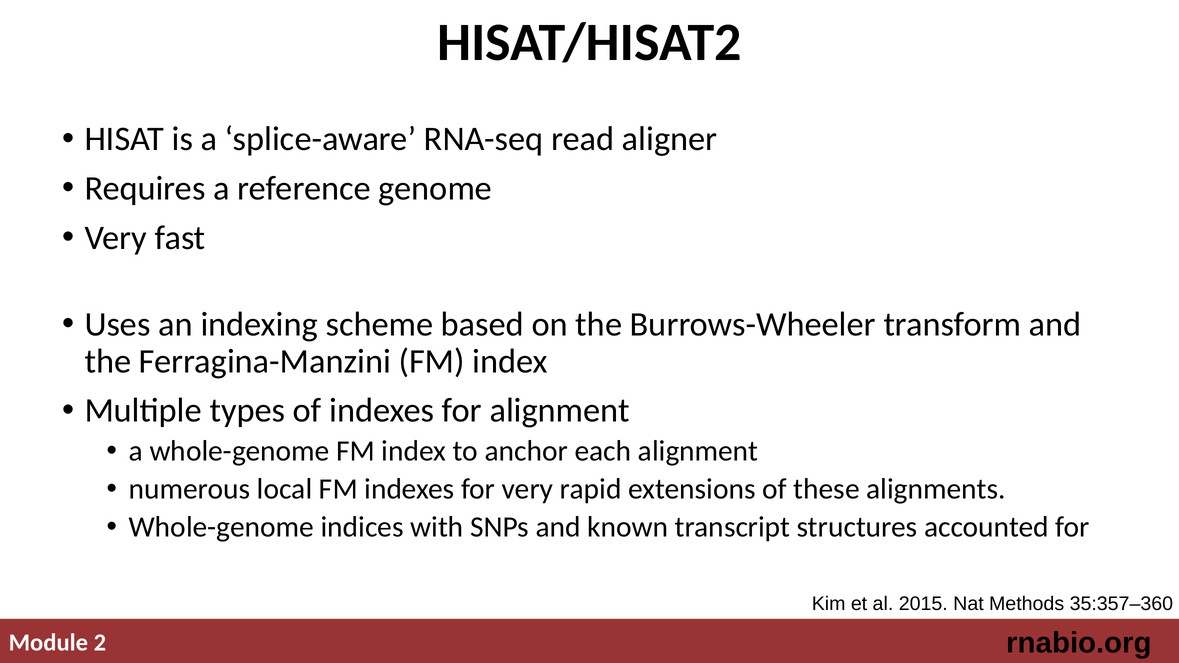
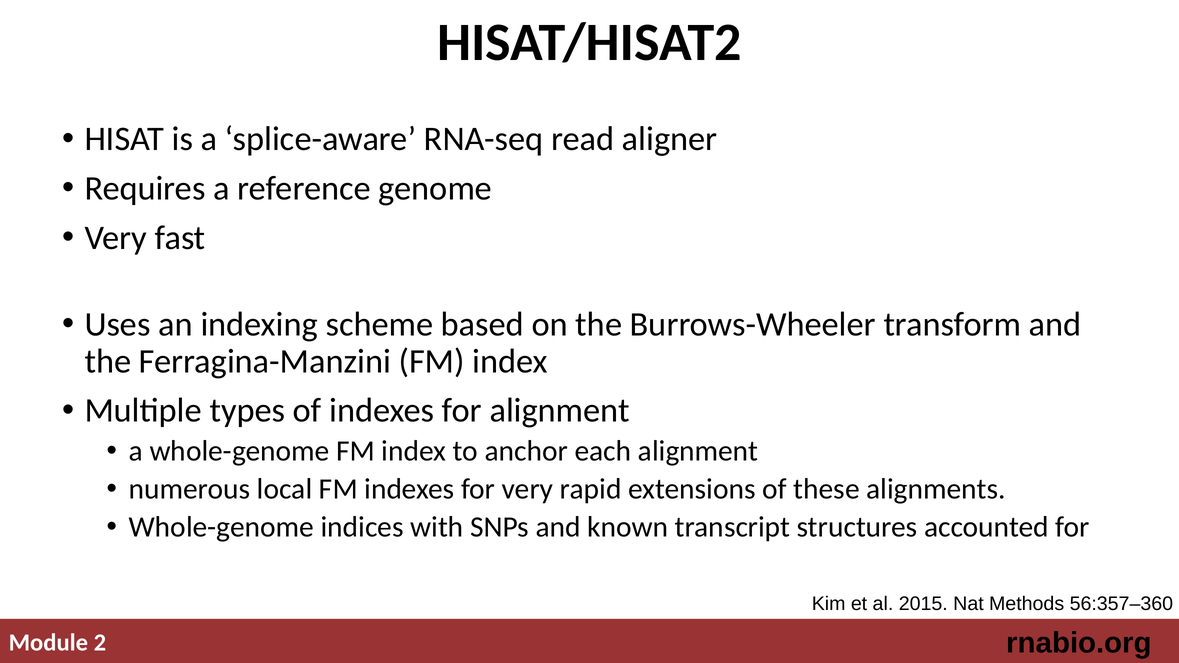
35:357–360: 35:357–360 -> 56:357–360 (1121, 604)
